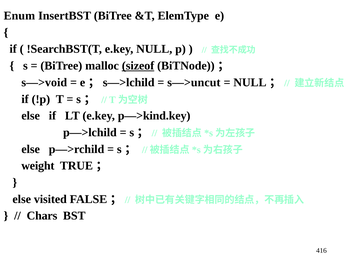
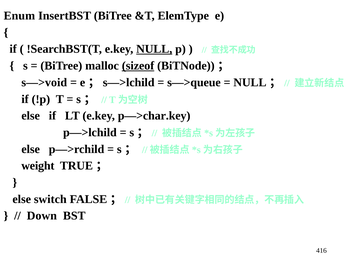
NULL underline: none -> present (154, 49)
s—>uncut: s—>uncut -> s—>queue (194, 82)
p—>kind.key: p—>kind.key -> p—>char.key (154, 116)
visited: visited -> switch (50, 199)
Chars: Chars -> Down (42, 216)
